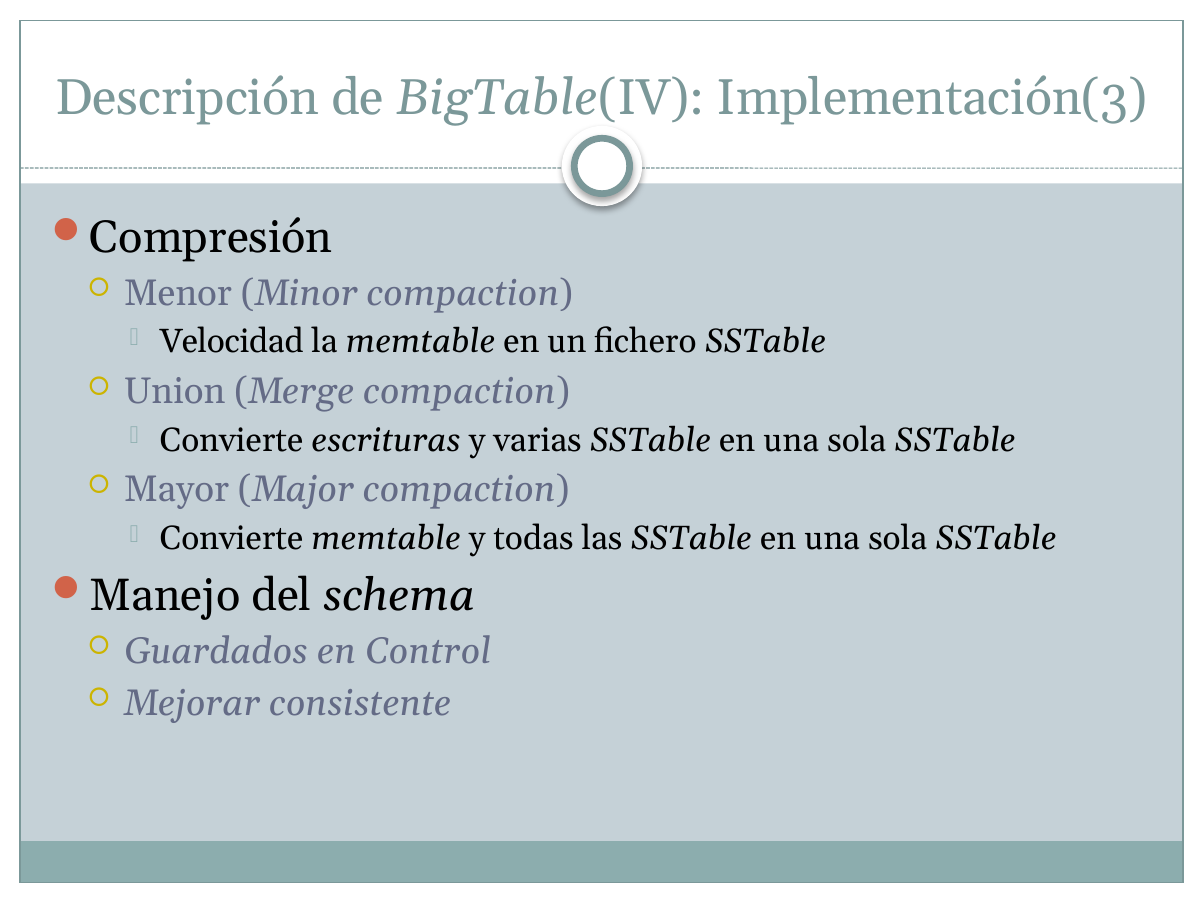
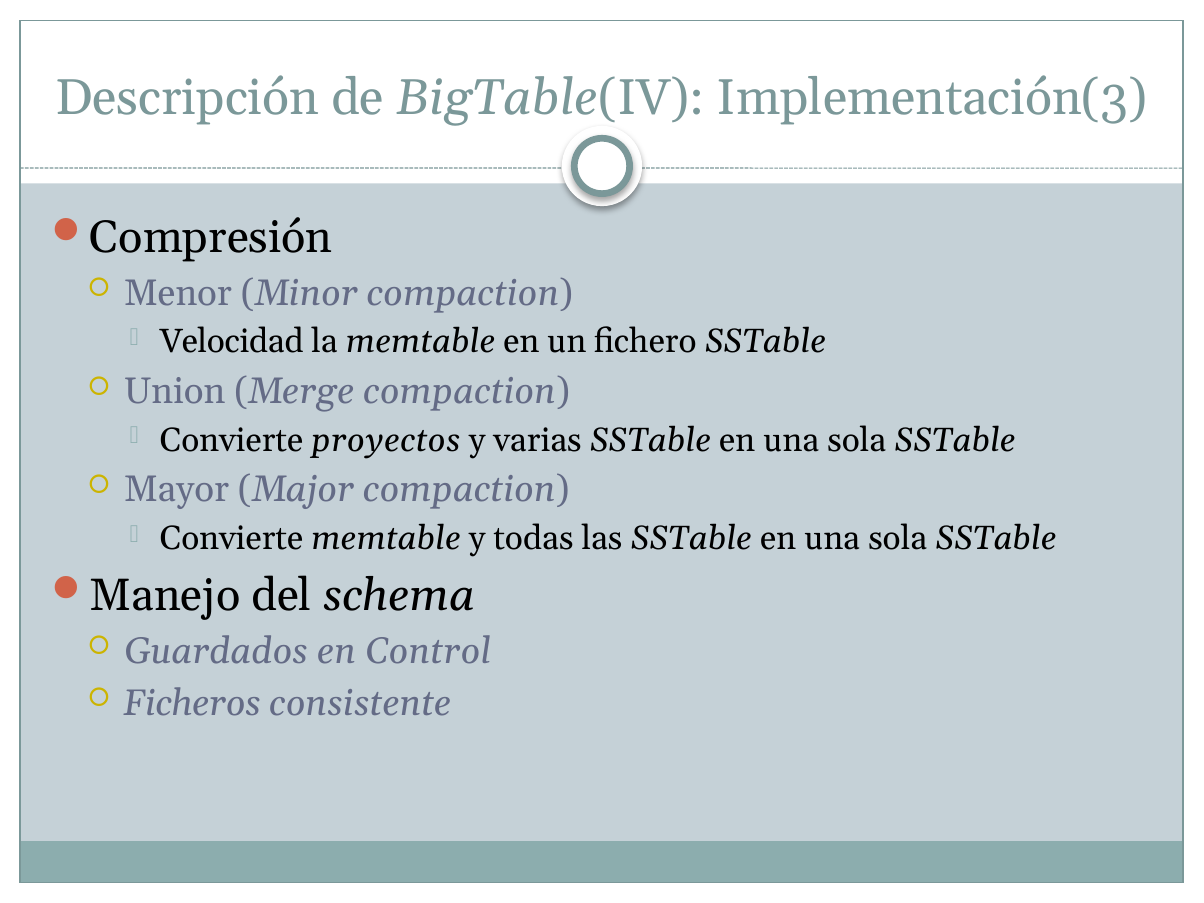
escrituras: escrituras -> proyectos (386, 440)
Mejorar: Mejorar -> Ficheros (192, 703)
